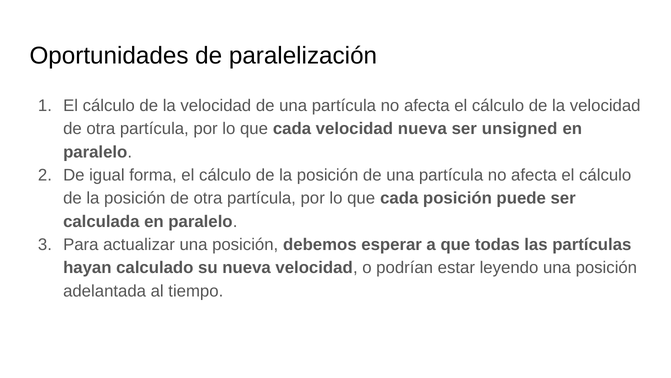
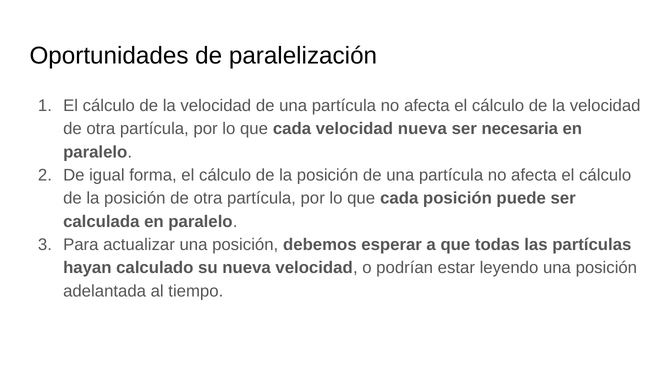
unsigned: unsigned -> necesaria (520, 129)
